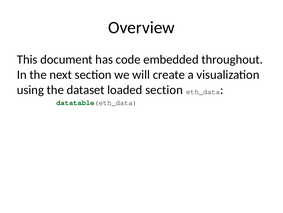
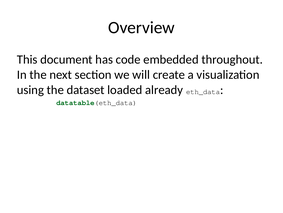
loaded section: section -> already (164, 90)
